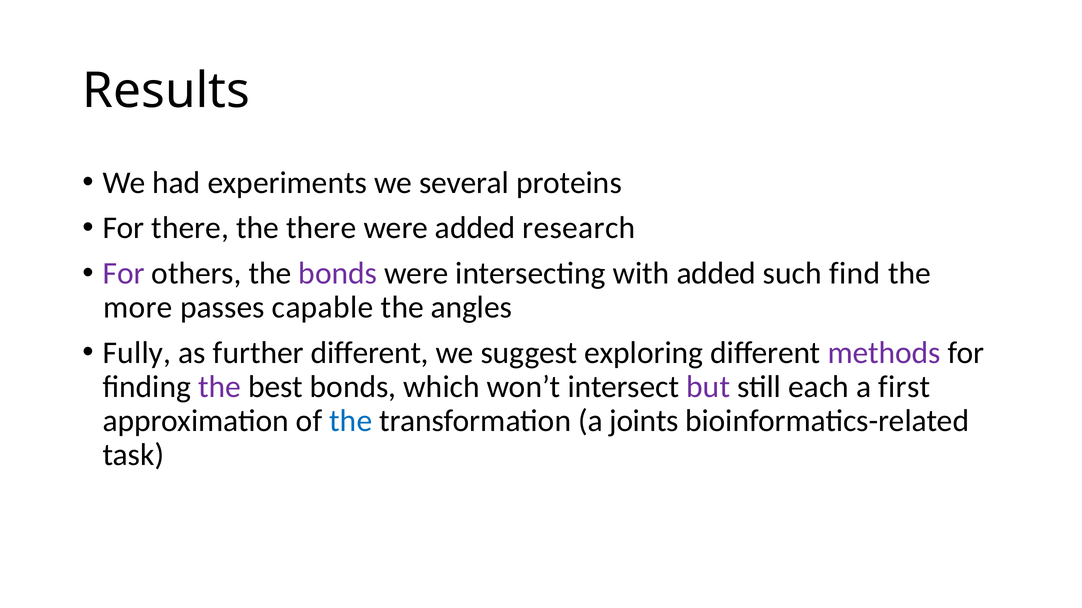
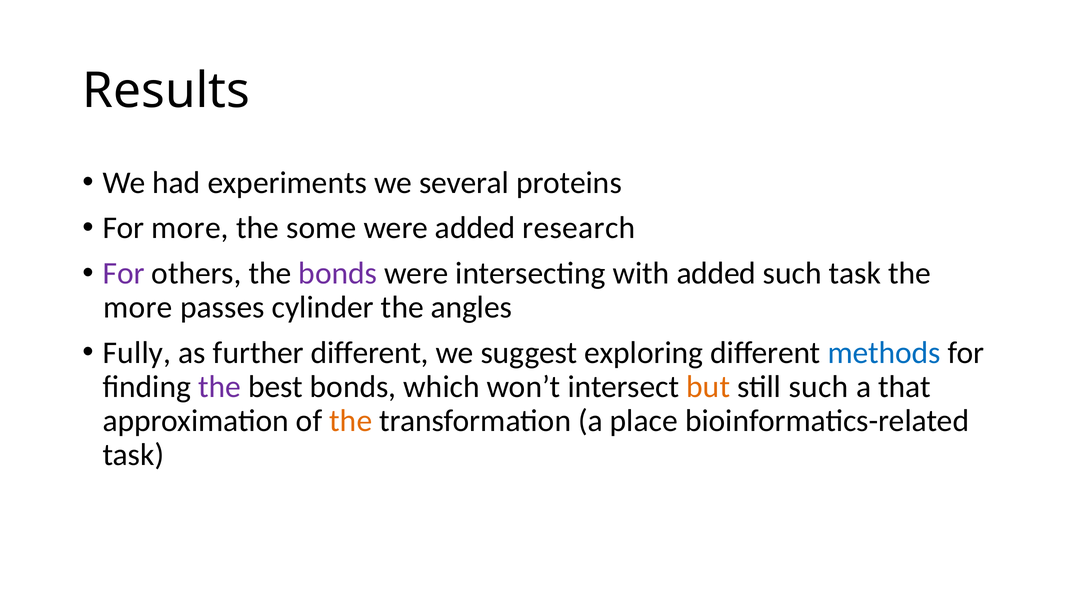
For there: there -> more (190, 228)
the there: there -> some (321, 228)
such find: find -> task (855, 274)
capable: capable -> cylinder (323, 308)
methods colour: purple -> blue (884, 353)
but colour: purple -> orange (708, 387)
still each: each -> such (818, 387)
first: first -> that (905, 387)
the colour: blue -> orange (351, 421)
joints: joints -> place (644, 421)
